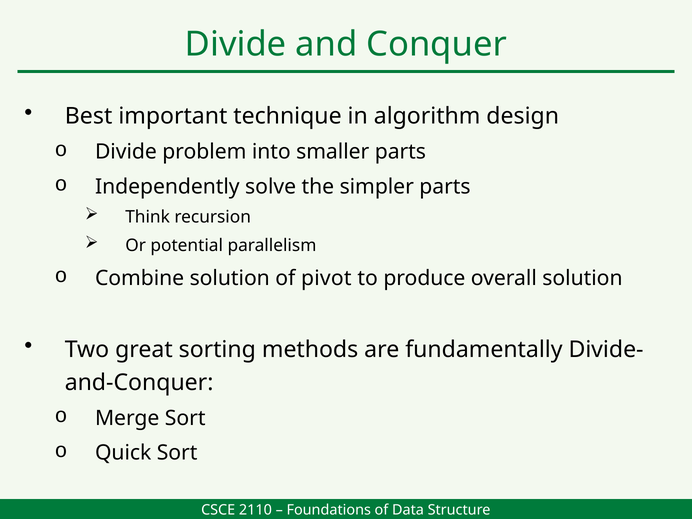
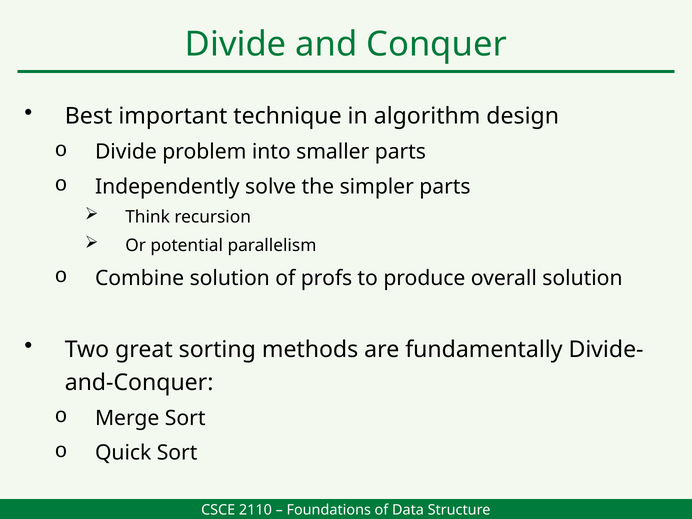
pivot: pivot -> profs (326, 278)
